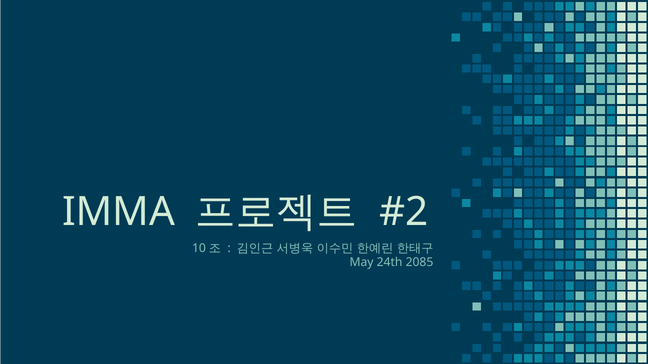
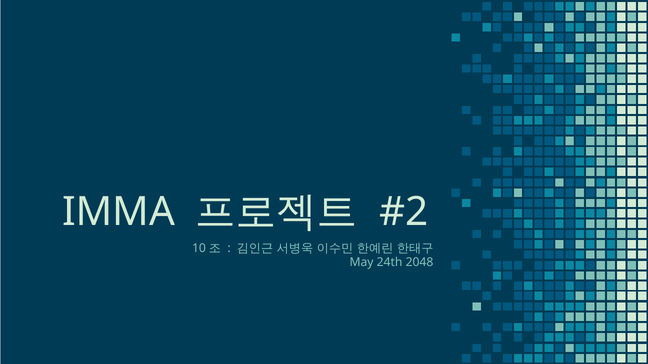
2085: 2085 -> 2048 (420, 263)
